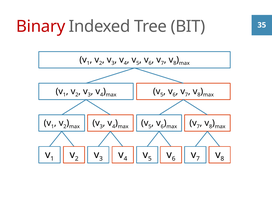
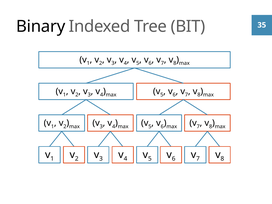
Binary colour: red -> black (41, 26)
